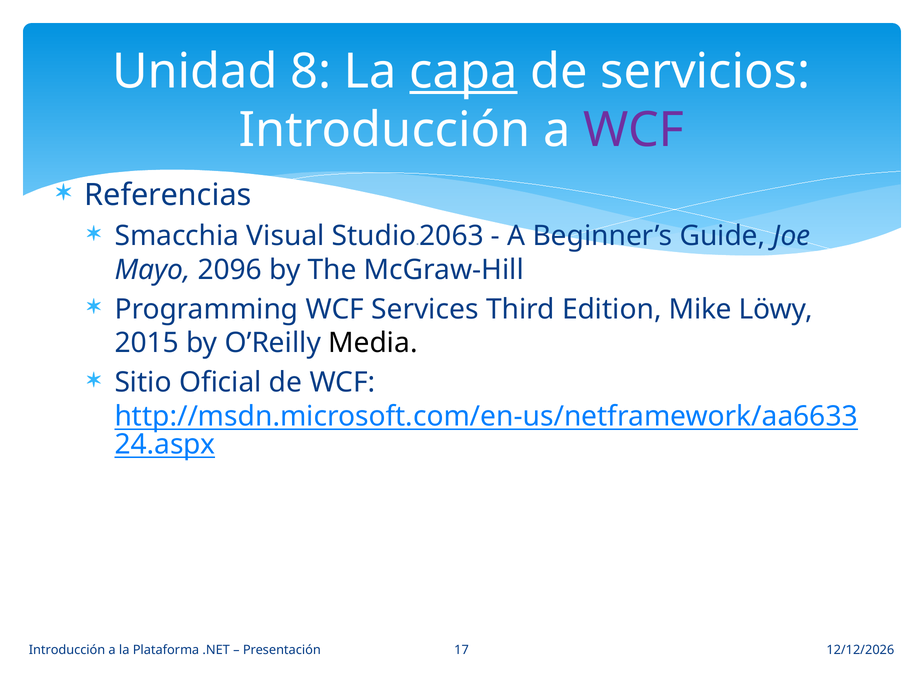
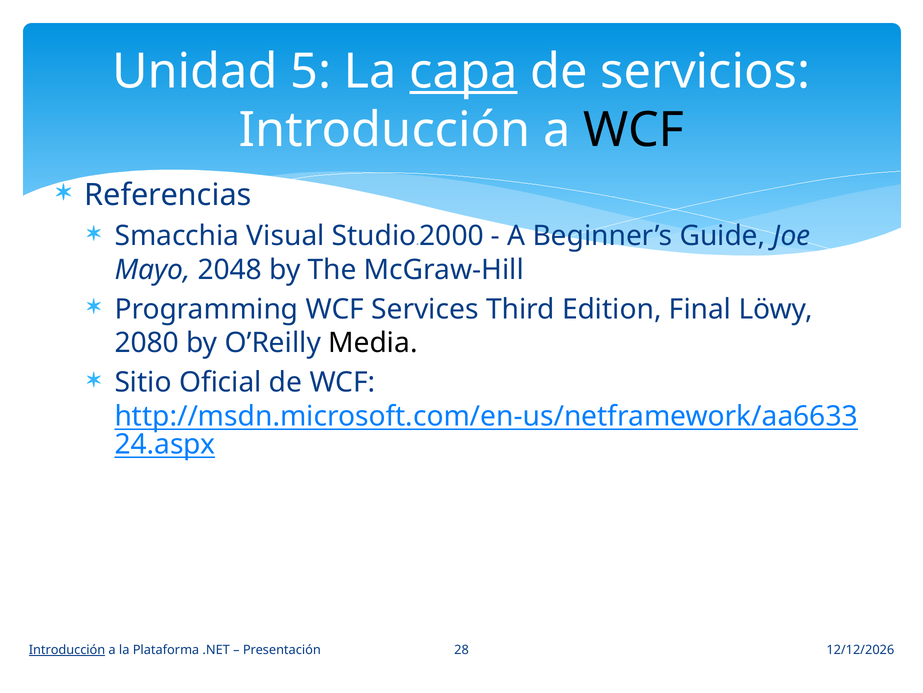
8: 8 -> 5 (311, 72)
WCF colour: purple -> black (634, 130)
2063: 2063 -> 2000 (452, 236)
2096: 2096 -> 2048 (230, 269)
Mike: Mike -> Final (700, 309)
2015: 2015 -> 2080 (147, 343)
Introducción underline: none -> present (67, 649)
17: 17 -> 28 (462, 649)
